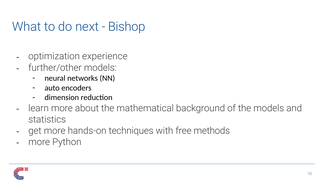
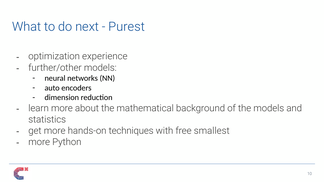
Bishop: Bishop -> Purest (127, 27)
methods: methods -> smallest (212, 131)
